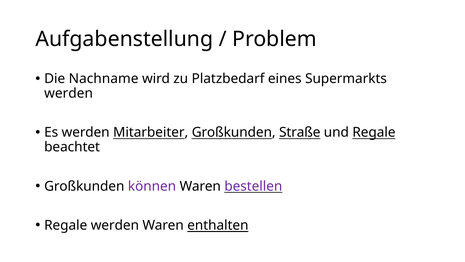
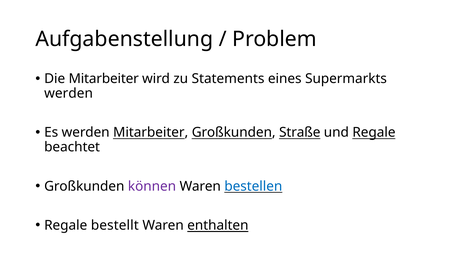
Die Nachname: Nachname -> Mitarbeiter (104, 79)
Platzbedarf: Platzbedarf -> Statements (228, 79)
bestellen colour: purple -> blue (253, 186)
Regale werden: werden -> bestellt (115, 225)
